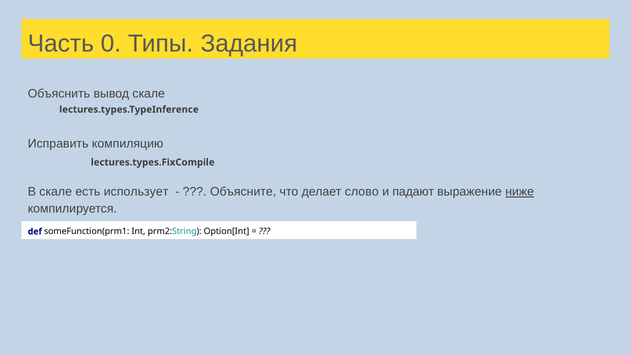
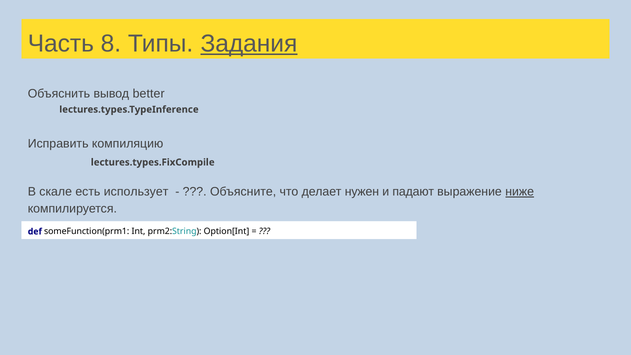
0: 0 -> 8 (111, 44)
Задания underline: none -> present (249, 44)
вывод скале: скале -> better (149, 94)
слово: слово -> нужен (362, 192)
